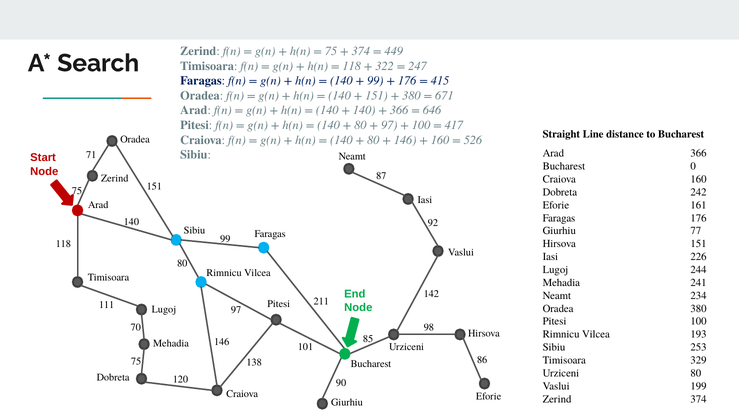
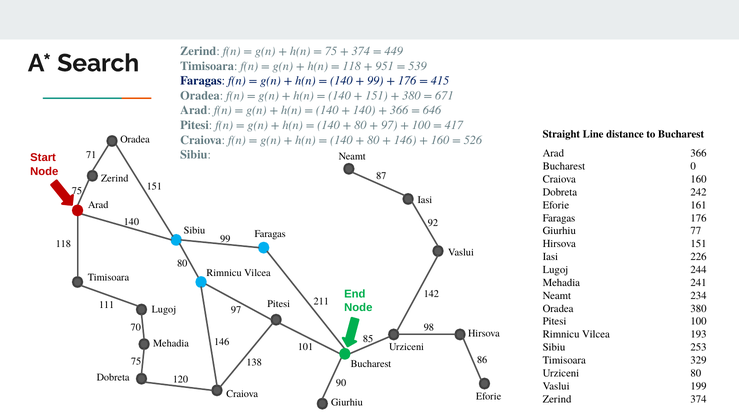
322: 322 -> 951 (385, 66)
247: 247 -> 539 (417, 66)
